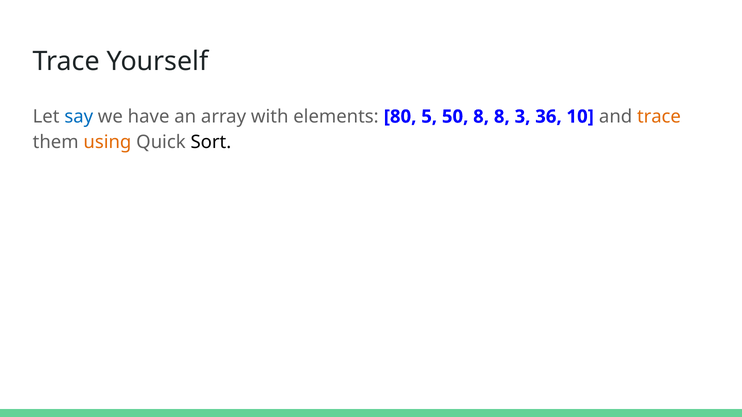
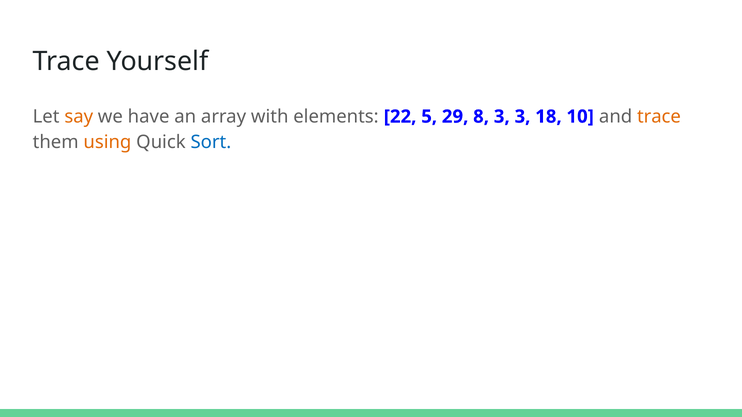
say colour: blue -> orange (79, 117)
80: 80 -> 22 (400, 117)
50: 50 -> 29 (455, 117)
8 8: 8 -> 3 (502, 117)
36: 36 -> 18 (548, 117)
Sort colour: black -> blue (211, 142)
